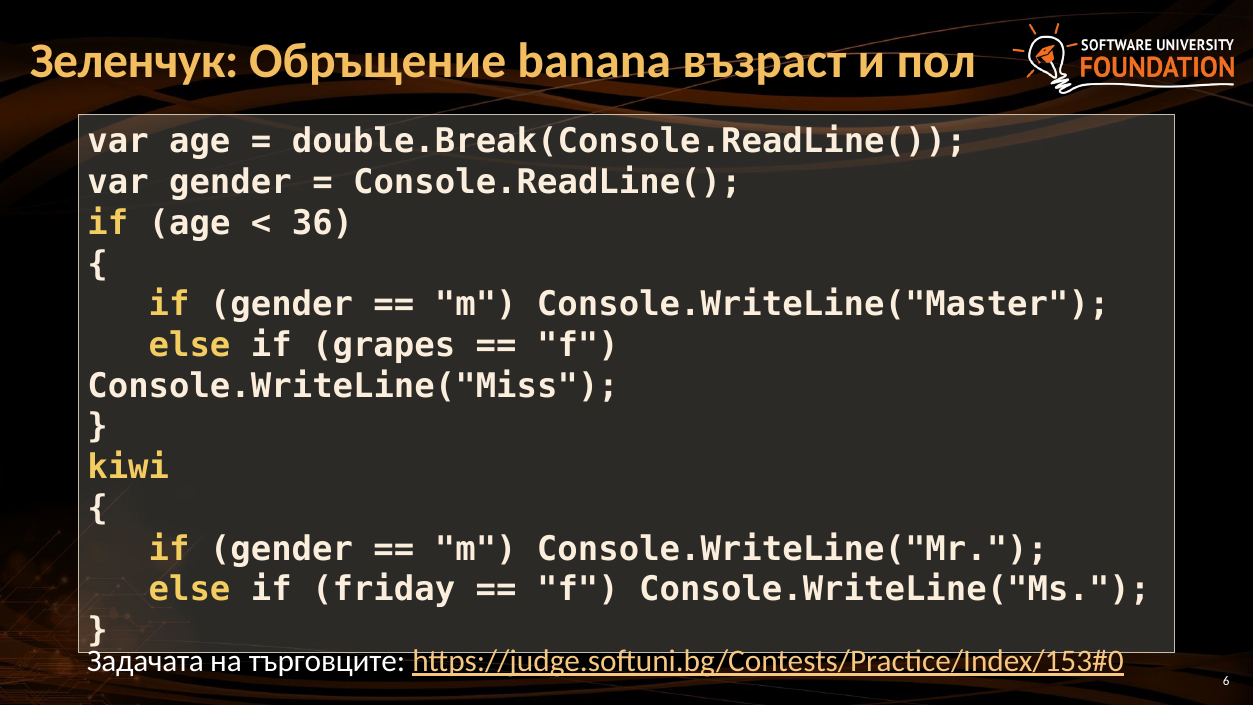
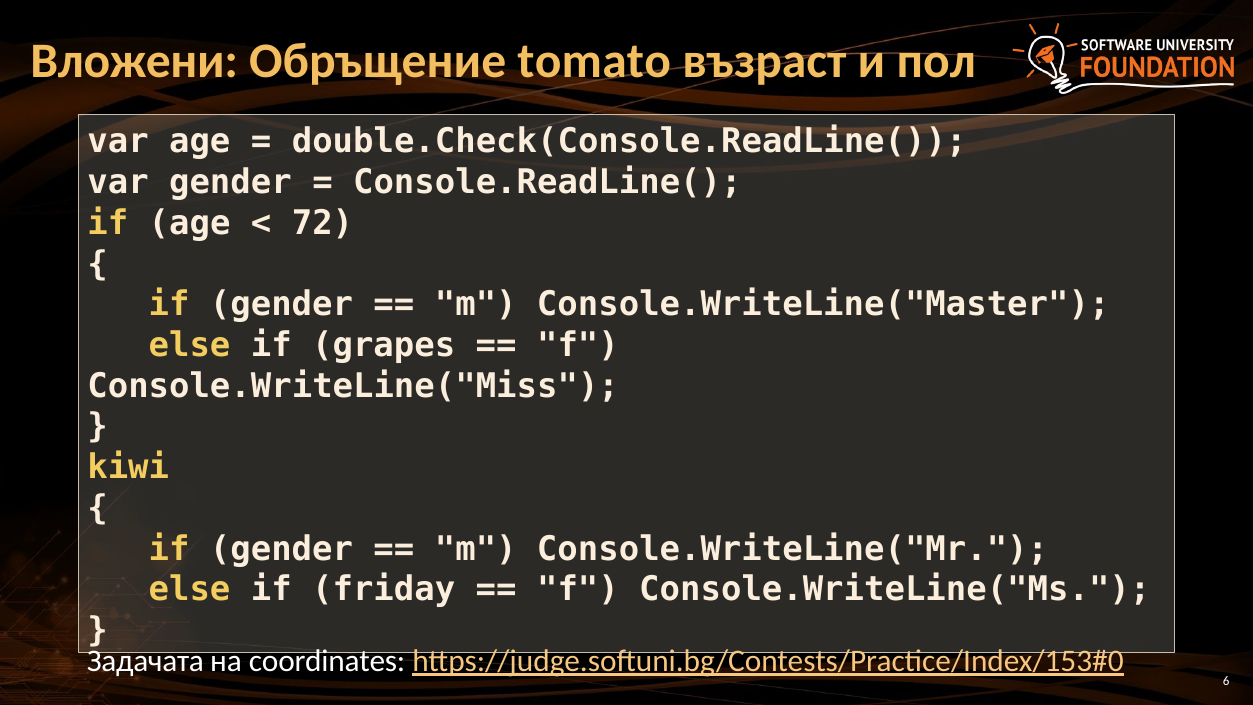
Зеленчук: Зеленчук -> Вложени (134, 61)
banana: banana -> tomato (594, 61)
double.Break(Console.ReadLine(: double.Break(Console.ReadLine( -> double.Check(Console.ReadLine( (629, 142)
36: 36 -> 72 (322, 223)
търговците: търговците -> coordinates (327, 661)
